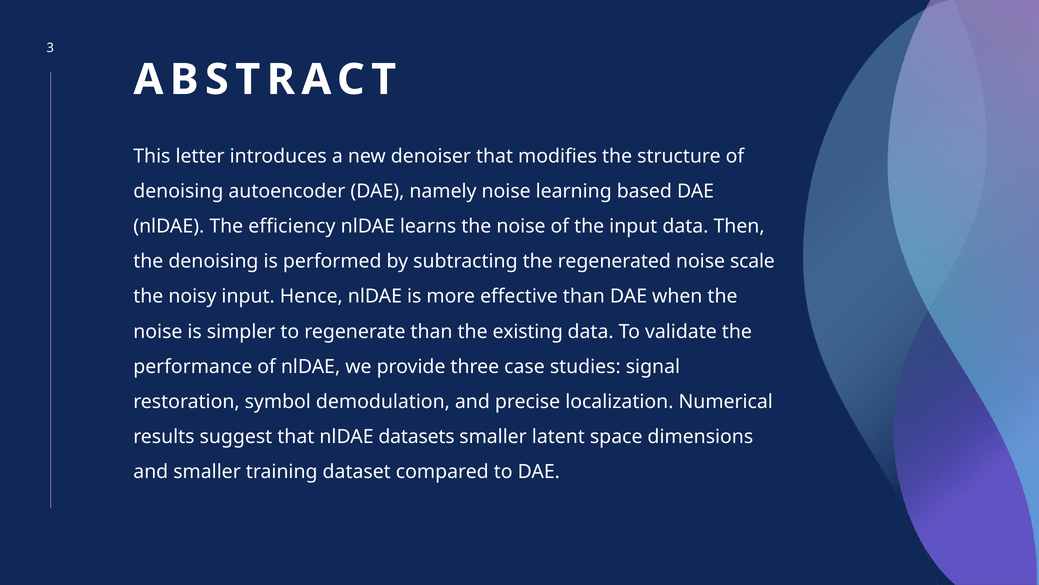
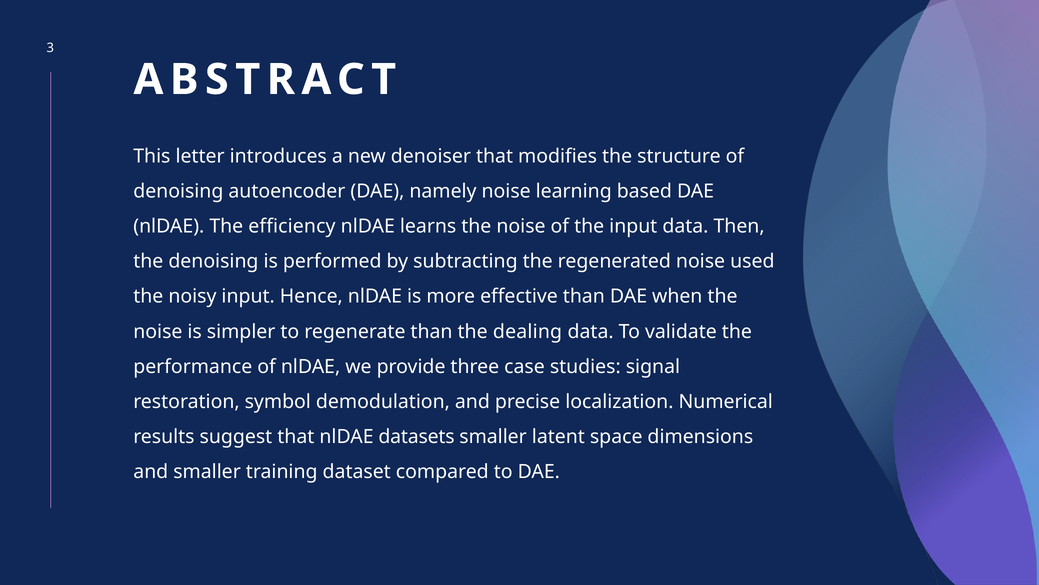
scale: scale -> used (752, 261)
existing: existing -> dealing (528, 331)
